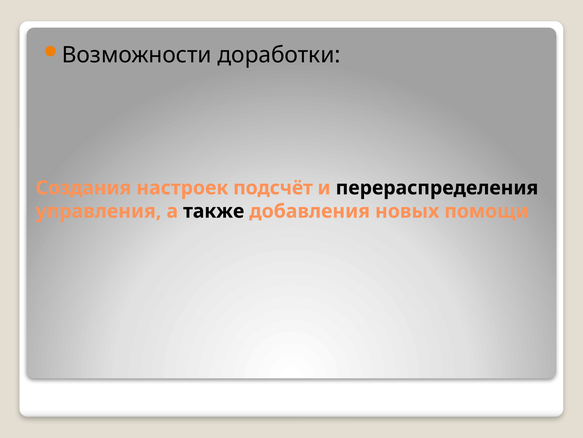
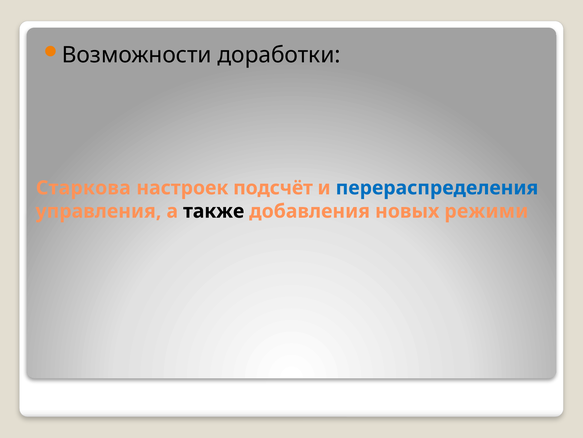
Создания: Создания -> Старкова (83, 188)
перераспределения colour: black -> blue (437, 188)
помощи: помощи -> режими (486, 211)
